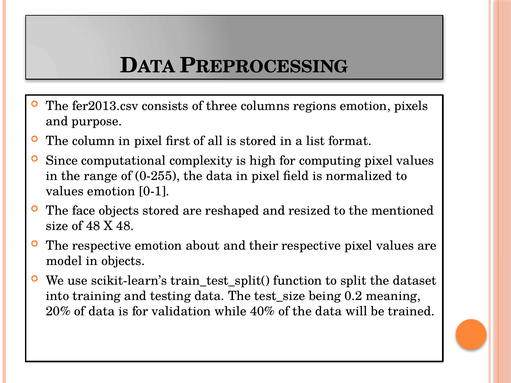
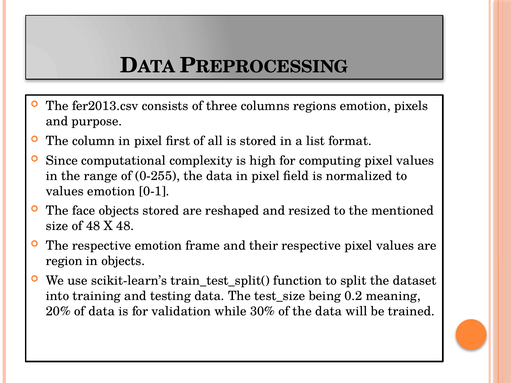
about: about -> frame (203, 246)
model: model -> region (64, 261)
40%: 40% -> 30% (263, 311)
